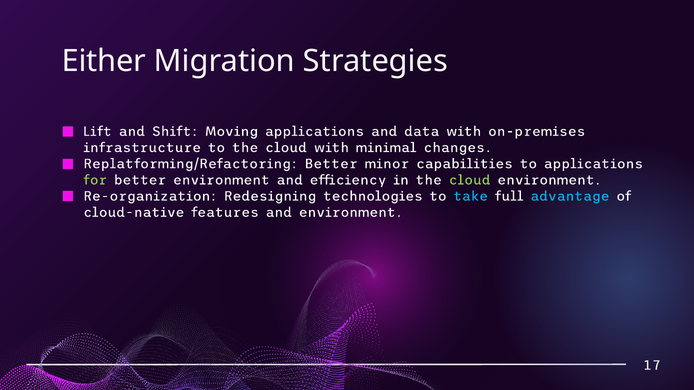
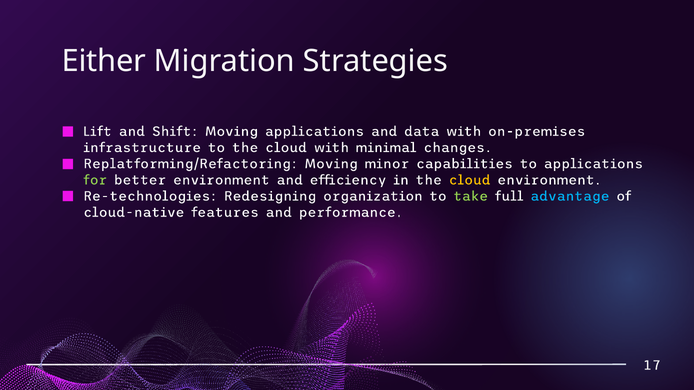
Replatforming/Refactoring Better: Better -> Moving (331, 164)
cloud colour: light green -> yellow (470, 180)
Re-organization: Re-organization -> Re-technologies (150, 196)
technologies: technologies -> organization (373, 196)
take colour: light blue -> light green (471, 196)
and environment: environment -> performance (351, 213)
